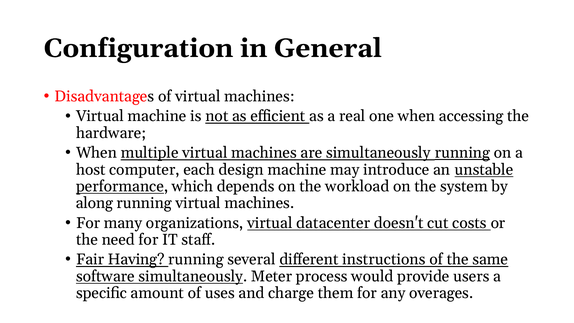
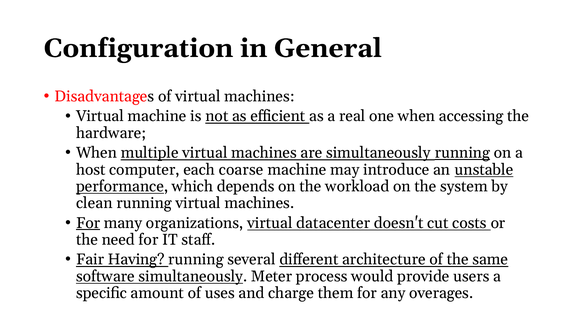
design: design -> coarse (241, 169)
along: along -> clean (94, 203)
For underline: none -> present (88, 223)
instructions: instructions -> architecture (384, 259)
